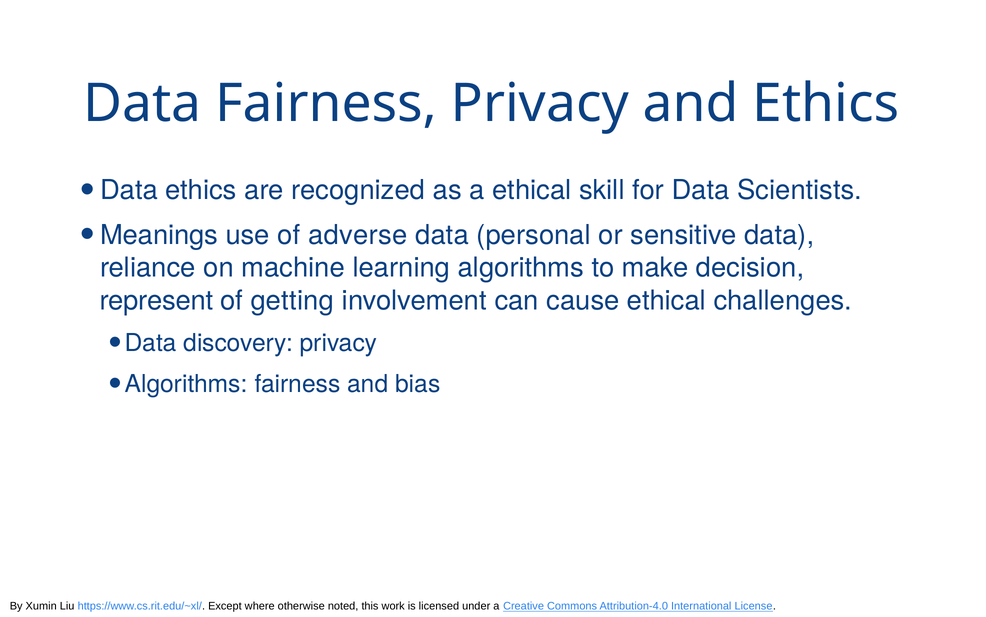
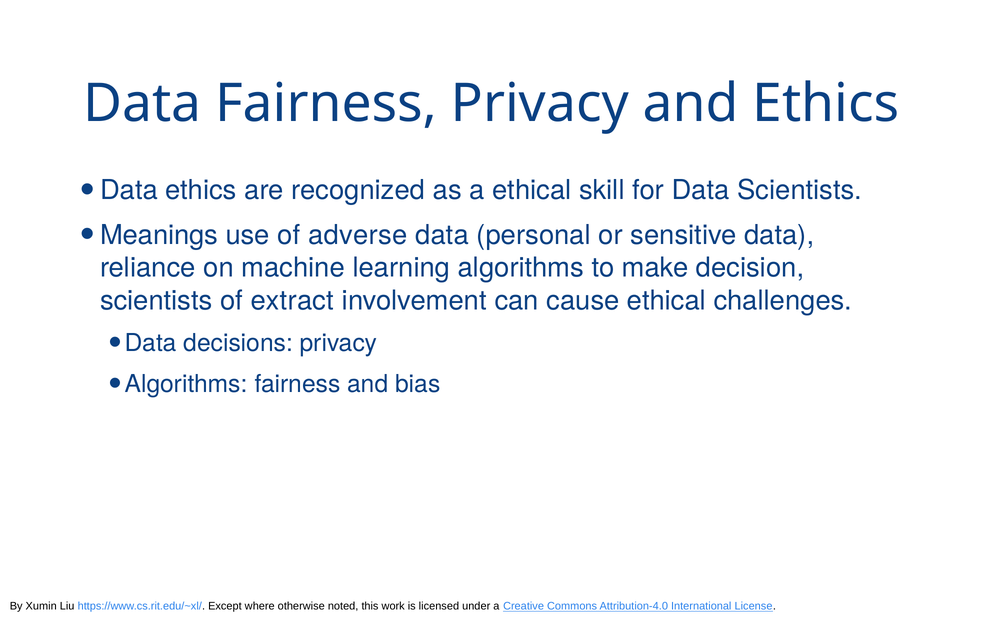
represent: represent -> scientists (156, 301)
getting: getting -> extract (292, 301)
discovery: discovery -> decisions (238, 343)
